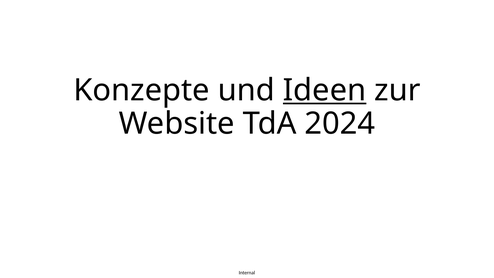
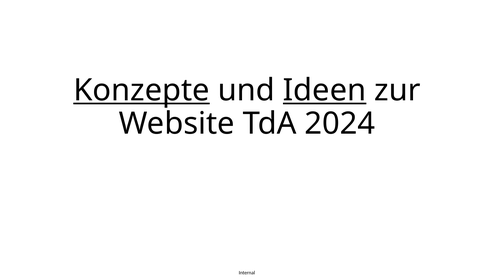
Konzepte underline: none -> present (142, 90)
